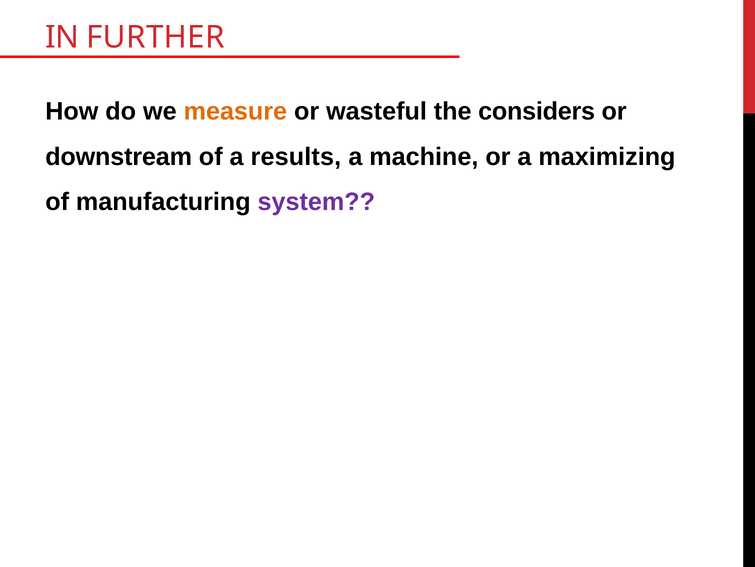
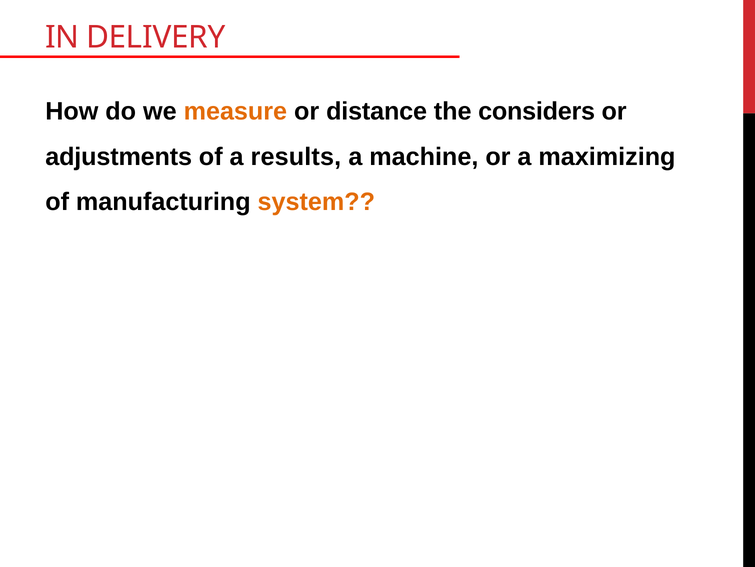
FURTHER: FURTHER -> DELIVERY (156, 37)
wasteful: wasteful -> distance (377, 111)
downstream: downstream -> adjustments (119, 157)
system colour: purple -> orange (316, 202)
